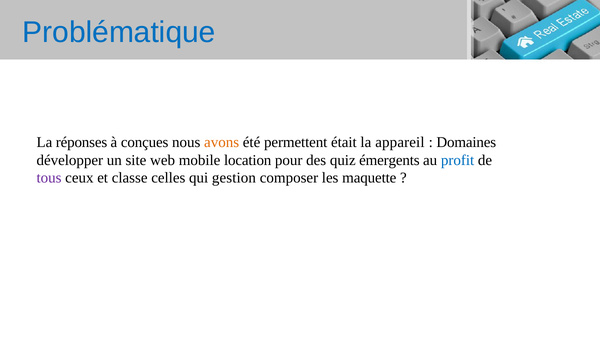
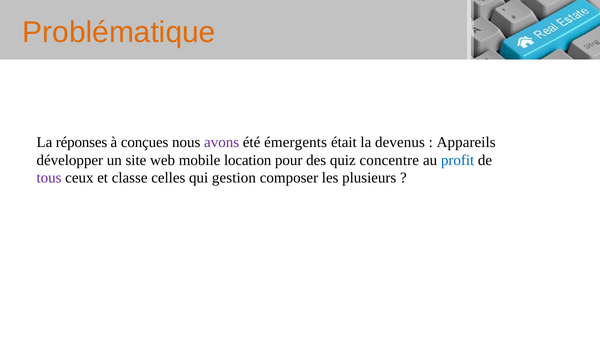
Problématique colour: blue -> orange (119, 33)
avons colour: orange -> purple (222, 142)
permettent: permettent -> émergents (296, 142)
appareil: appareil -> devenus (400, 142)
Domaines: Domaines -> Appareils (466, 142)
émergents: émergents -> concentre (389, 160)
maquette: maquette -> plusieurs (369, 178)
